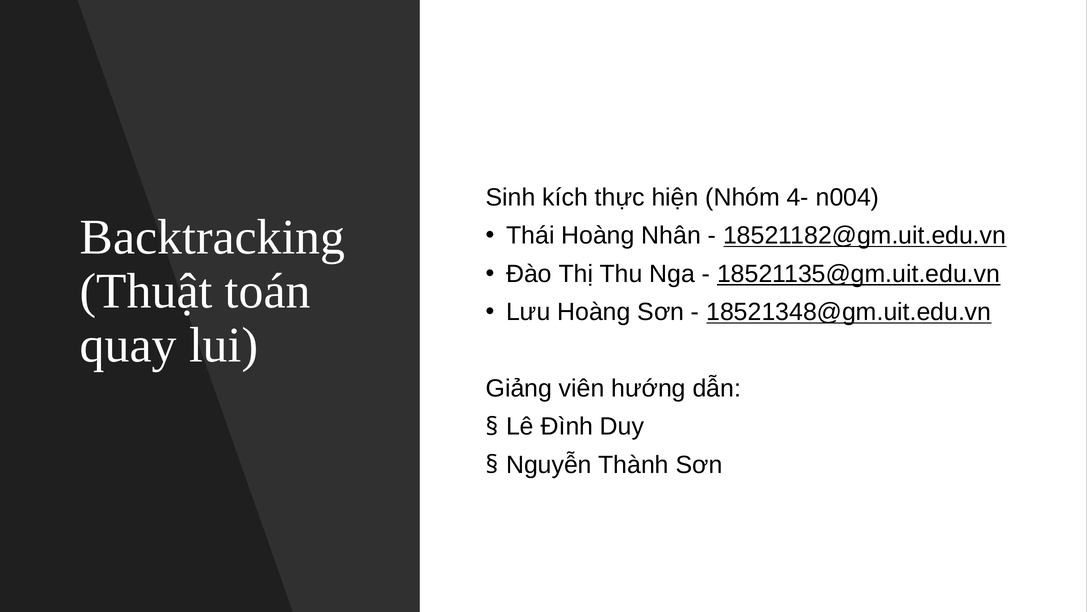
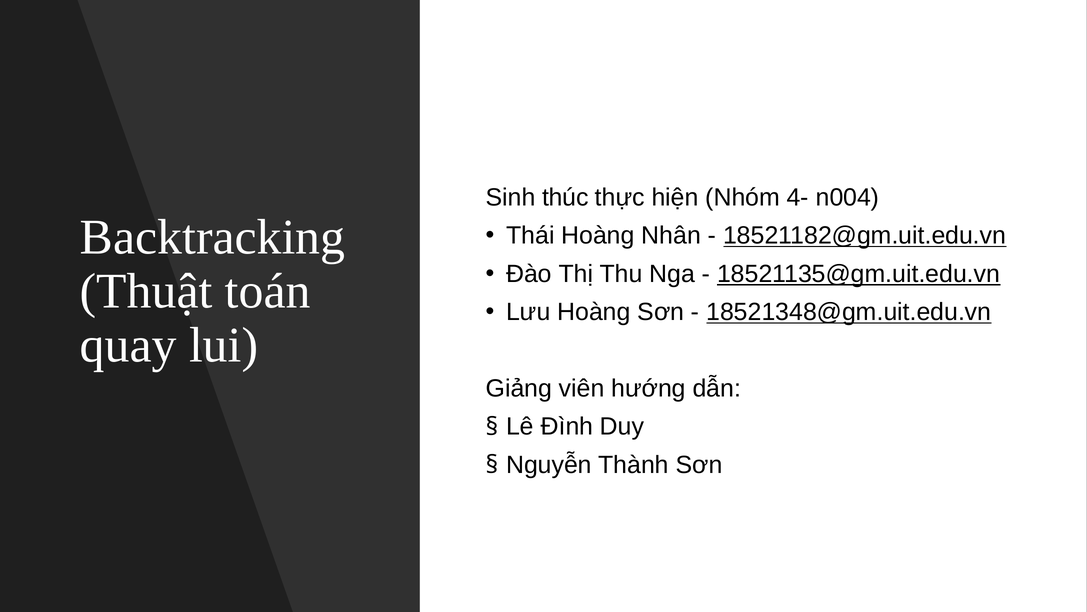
kích: kích -> thúc (565, 197)
